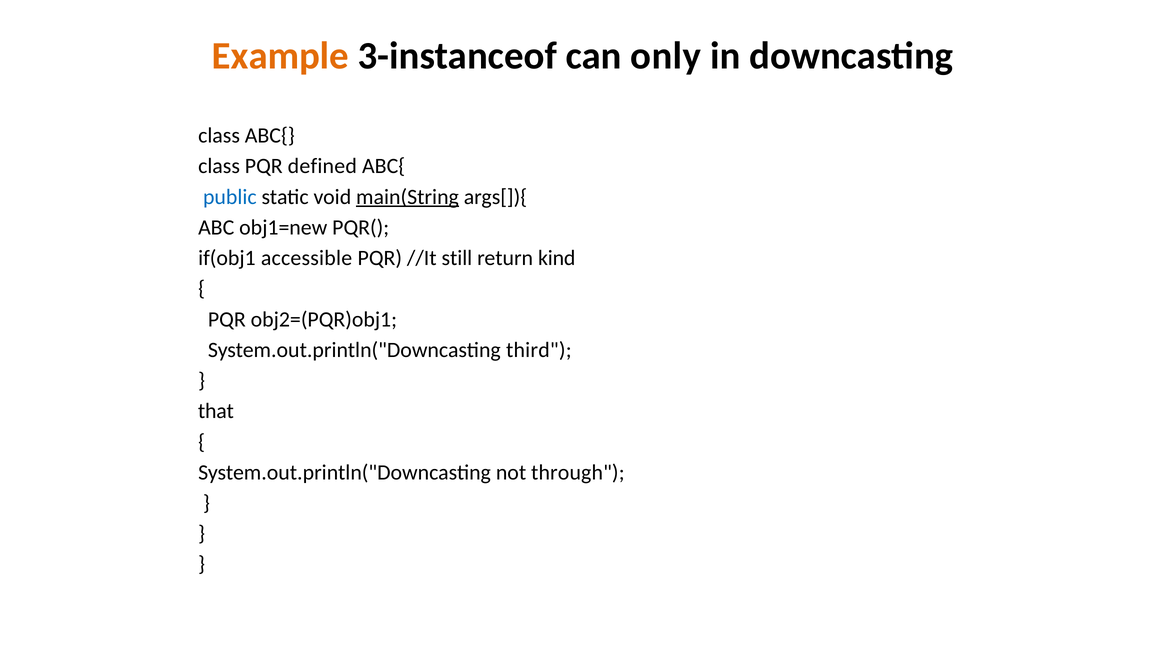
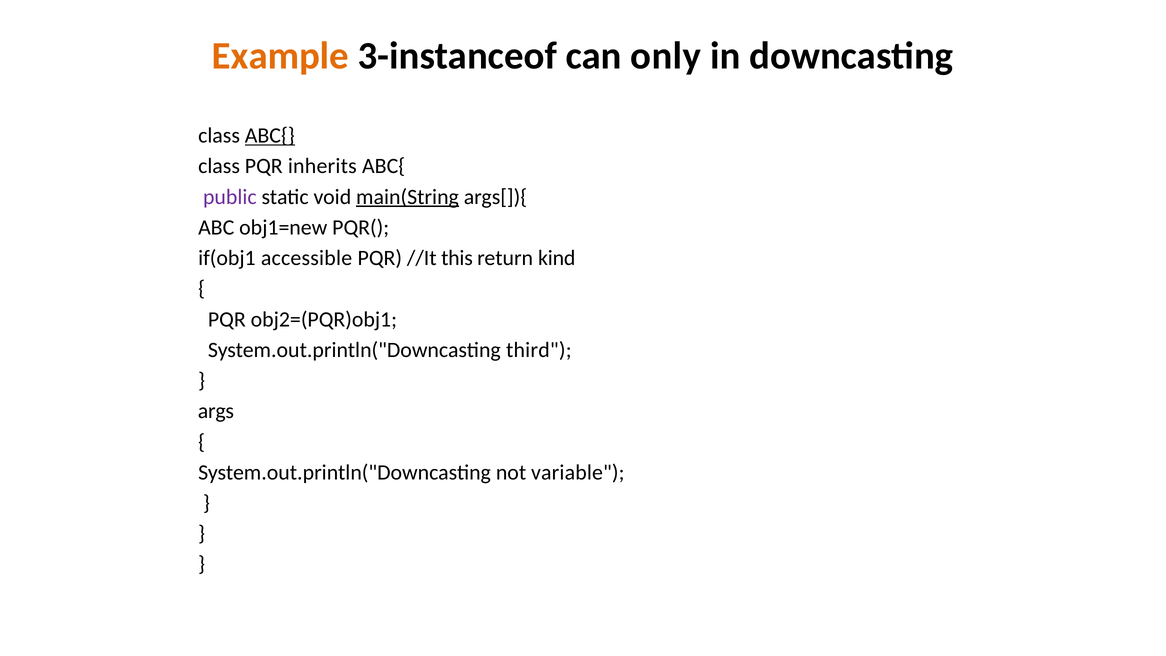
ABC{ underline: none -> present (270, 136)
defined: defined -> inherits (322, 166)
public colour: blue -> purple (230, 197)
still: still -> this (457, 258)
that: that -> args (216, 411)
through: through -> variable (578, 472)
